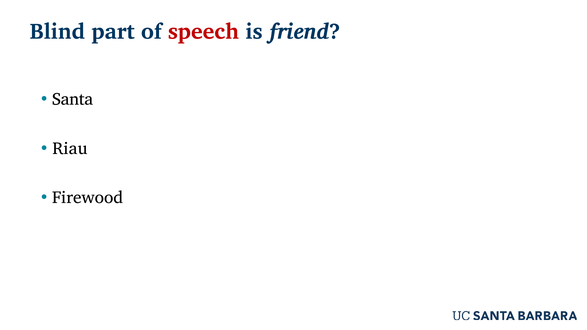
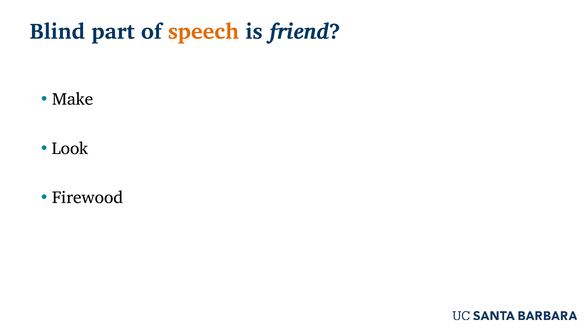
speech colour: red -> orange (204, 32)
Santa: Santa -> Make (73, 99)
Riau: Riau -> Look (70, 148)
